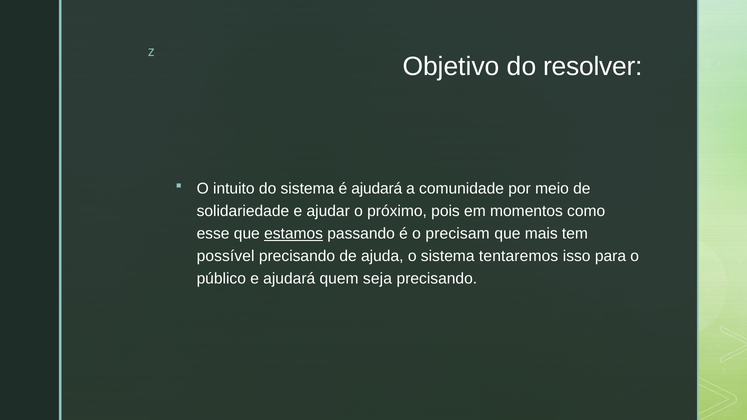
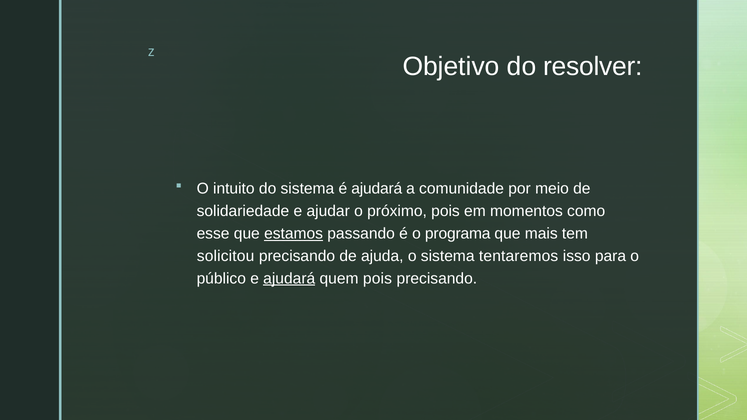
precisam: precisam -> programa (458, 234)
possível: possível -> solicitou (226, 256)
ajudará underline: none -> present (289, 279)
quem seja: seja -> pois (377, 279)
